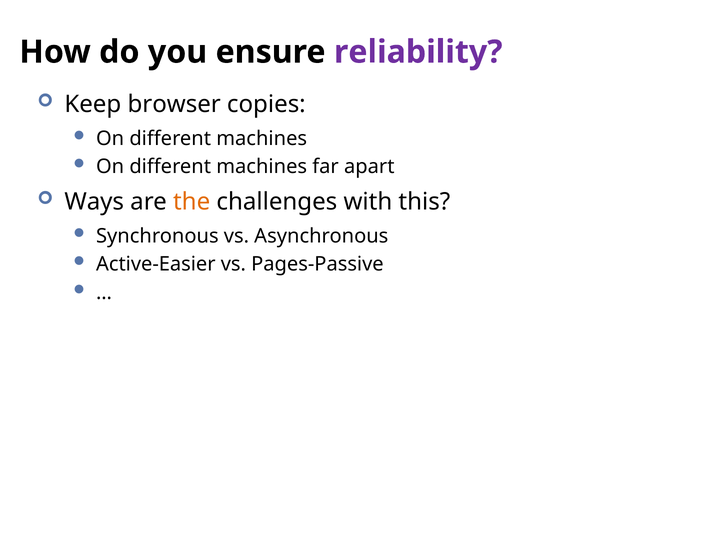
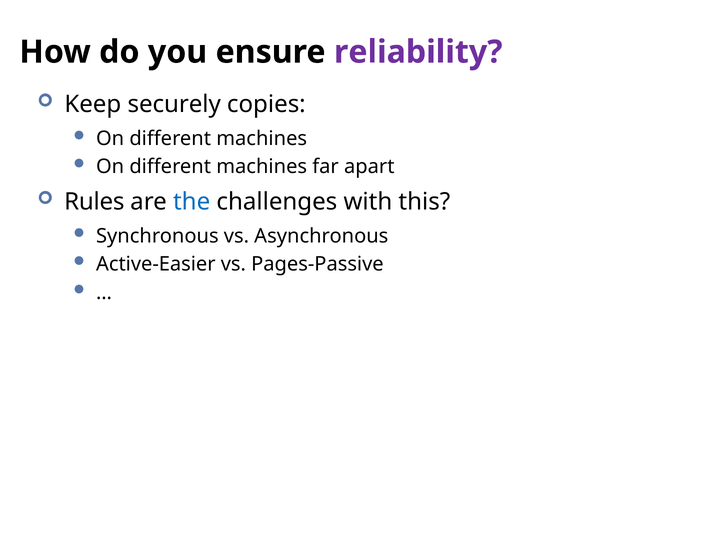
browser: browser -> securely (174, 104)
Ways: Ways -> Rules (94, 201)
the colour: orange -> blue (192, 201)
